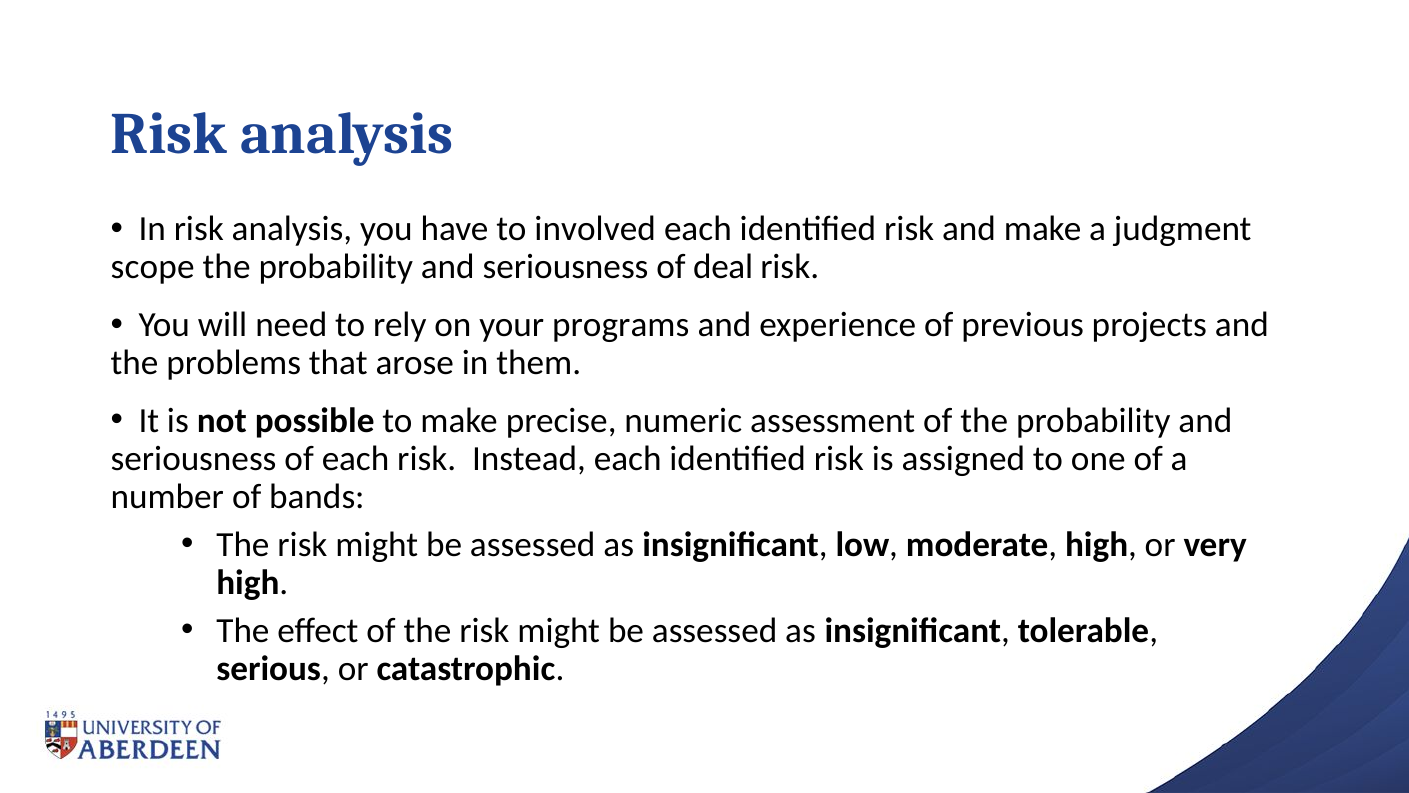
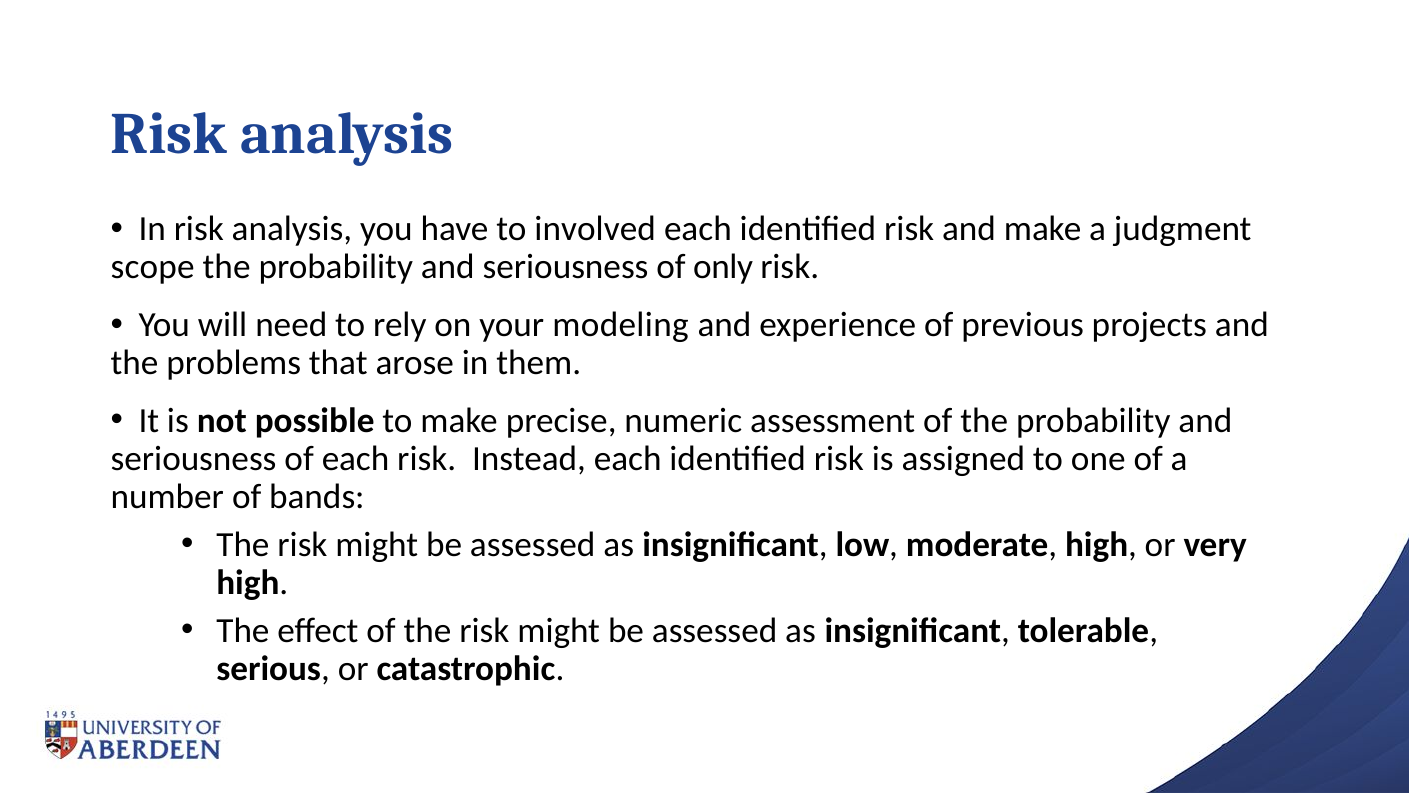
deal: deal -> only (723, 267)
programs: programs -> modeling (621, 325)
